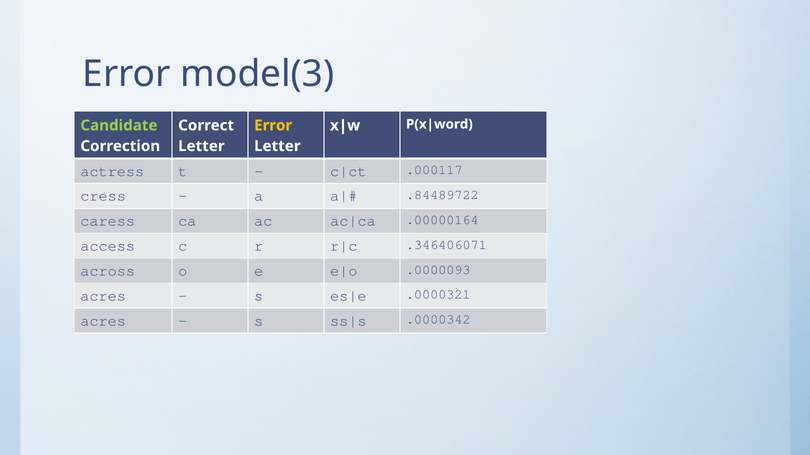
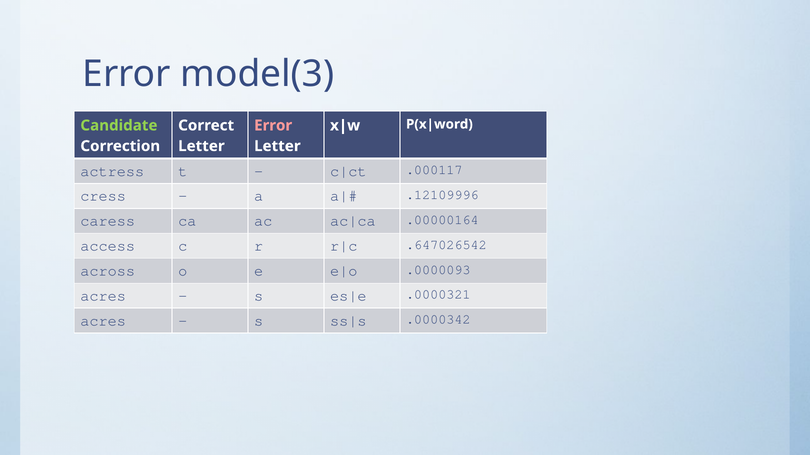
Error colour: yellow -> pink (273, 126)
.84489722: .84489722 -> .12109996 (442, 195)
.346406071: .346406071 -> .647026542 (446, 245)
